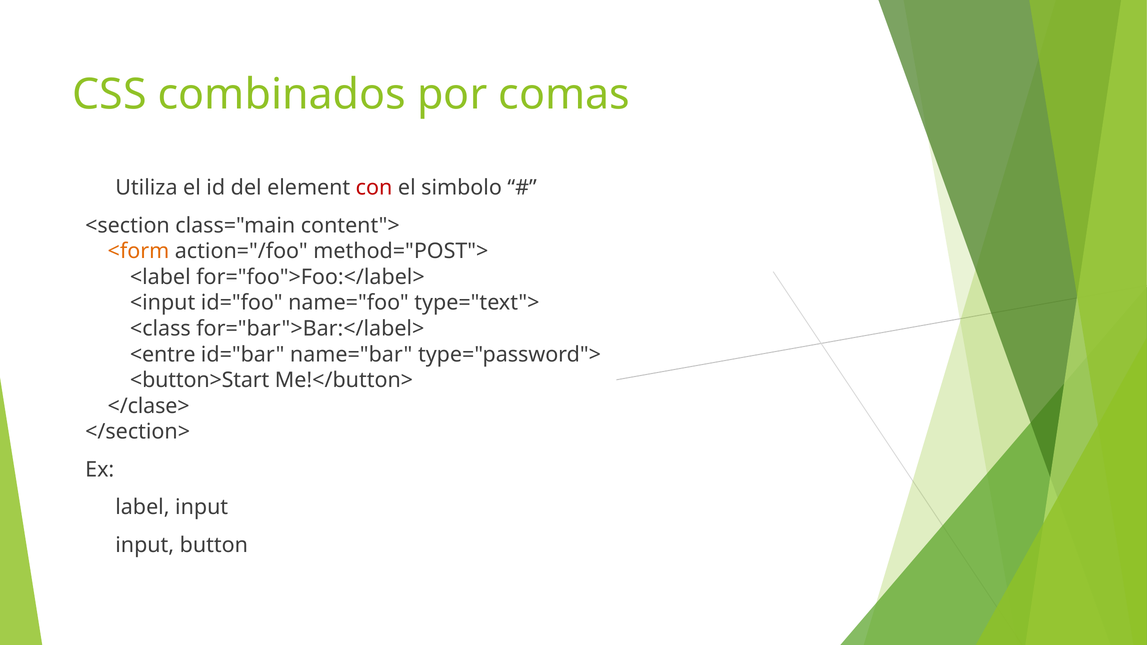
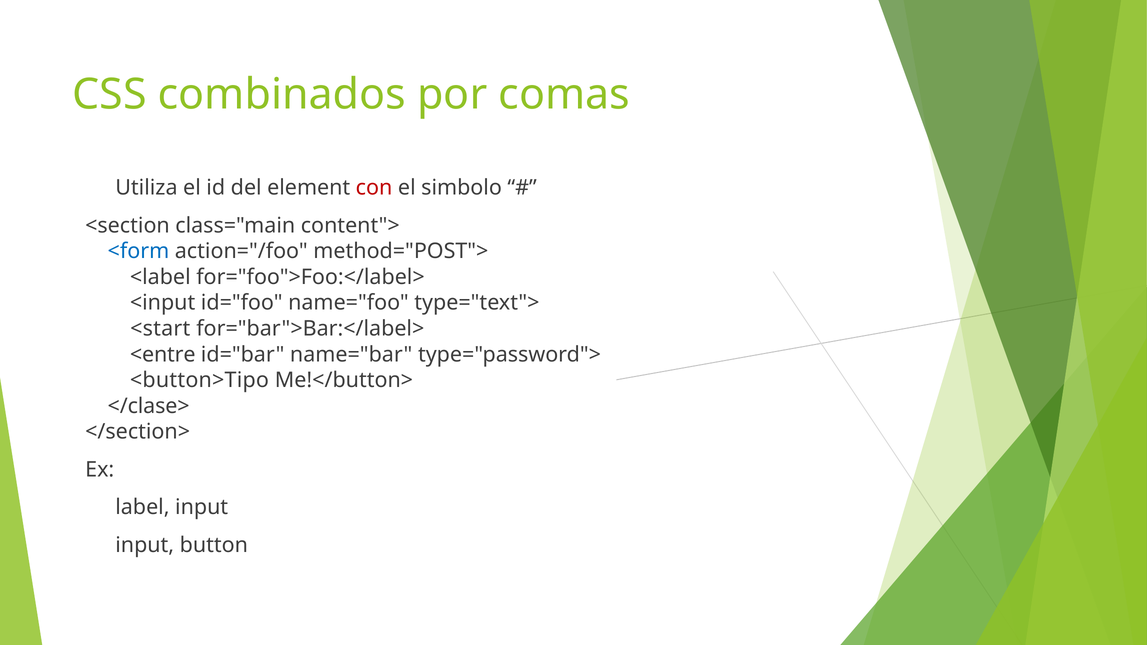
<form colour: orange -> blue (138, 251)
<class: <class -> <start (160, 329)
<button>Start: <button>Start -> <button>Tipo (199, 380)
